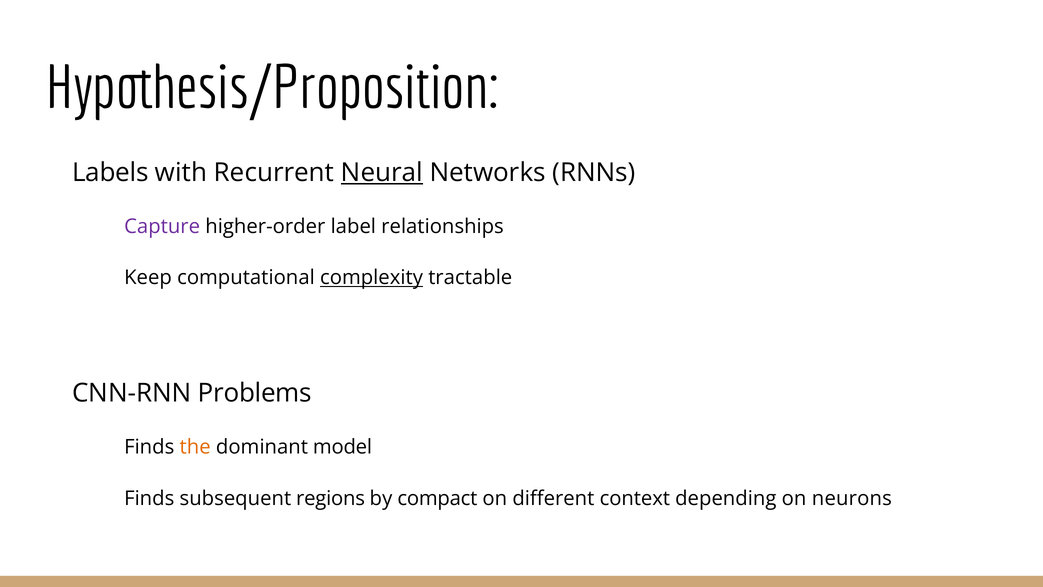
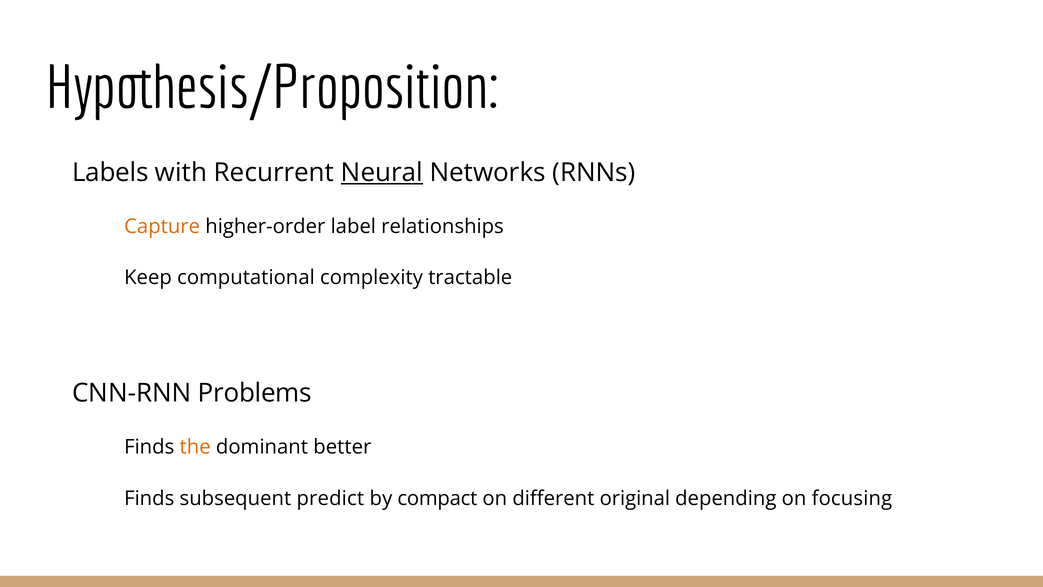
Capture colour: purple -> orange (162, 227)
complexity underline: present -> none (371, 278)
model: model -> better (342, 447)
regions: regions -> predict (330, 498)
context: context -> original (635, 498)
neurons: neurons -> focusing (852, 498)
